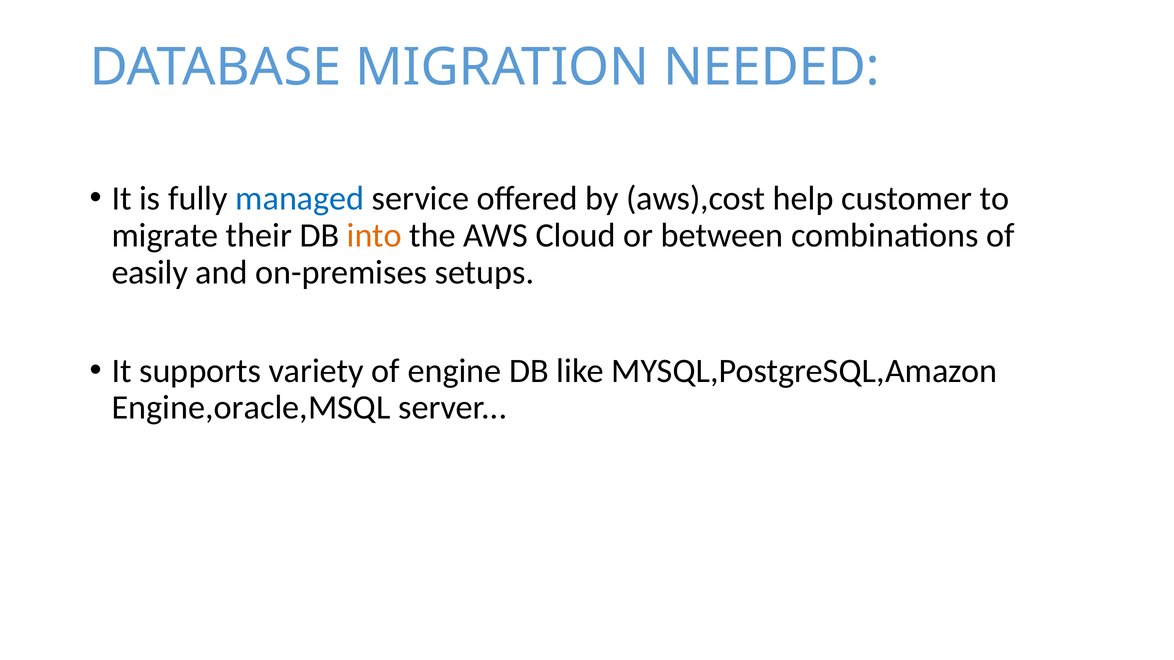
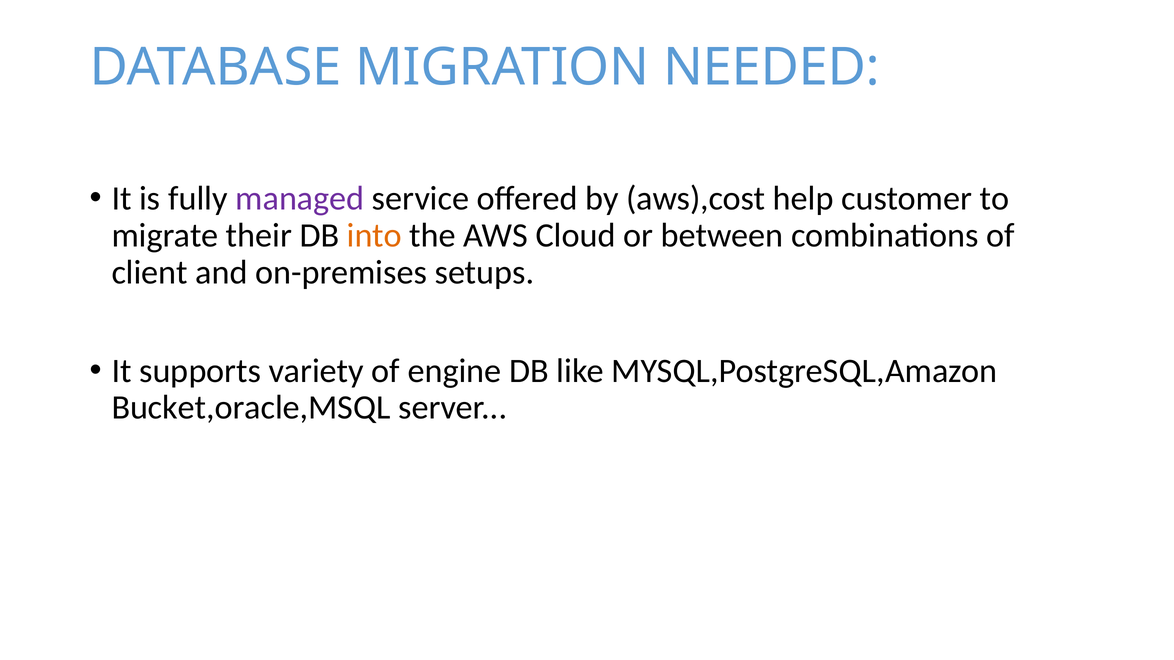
managed colour: blue -> purple (300, 198)
easily: easily -> client (150, 272)
Engine,oracle,MSQL: Engine,oracle,MSQL -> Bucket,oracle,MSQL (251, 408)
